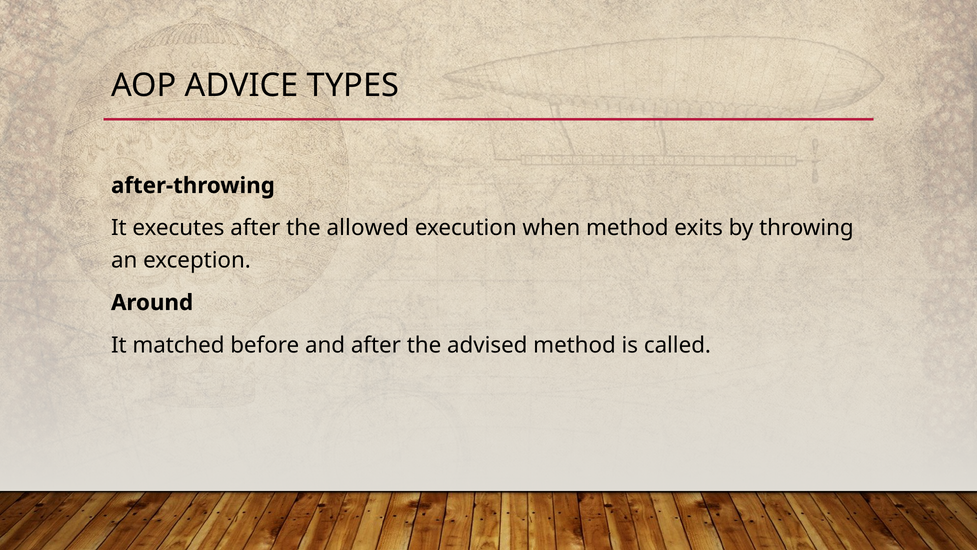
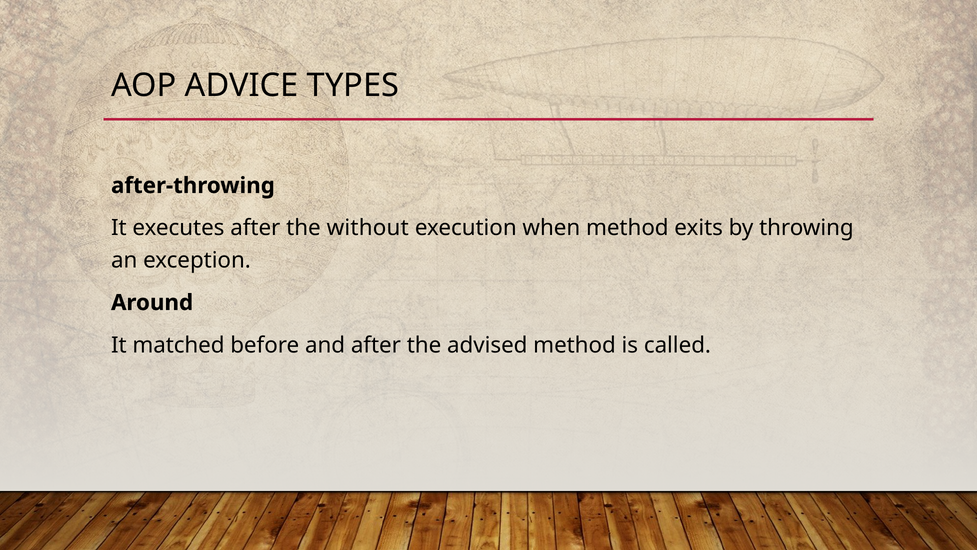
allowed: allowed -> without (368, 228)
